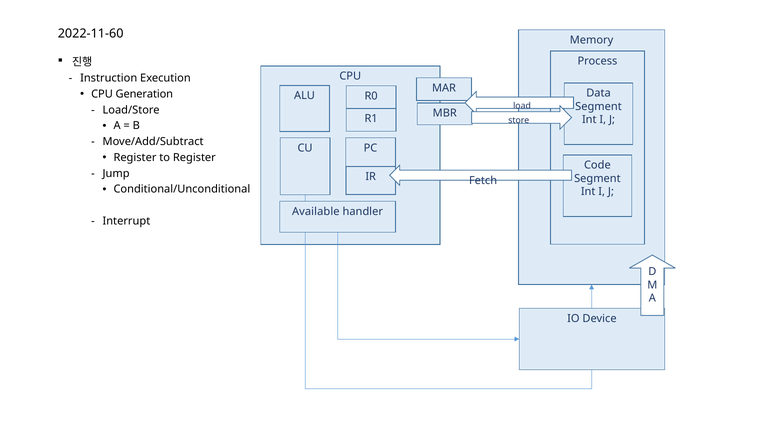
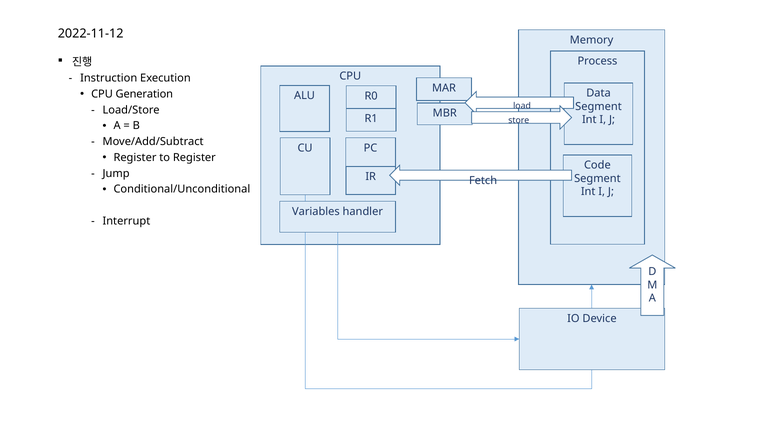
2022-11-60: 2022-11-60 -> 2022-11-12 (91, 34)
Available: Available -> Variables (316, 212)
